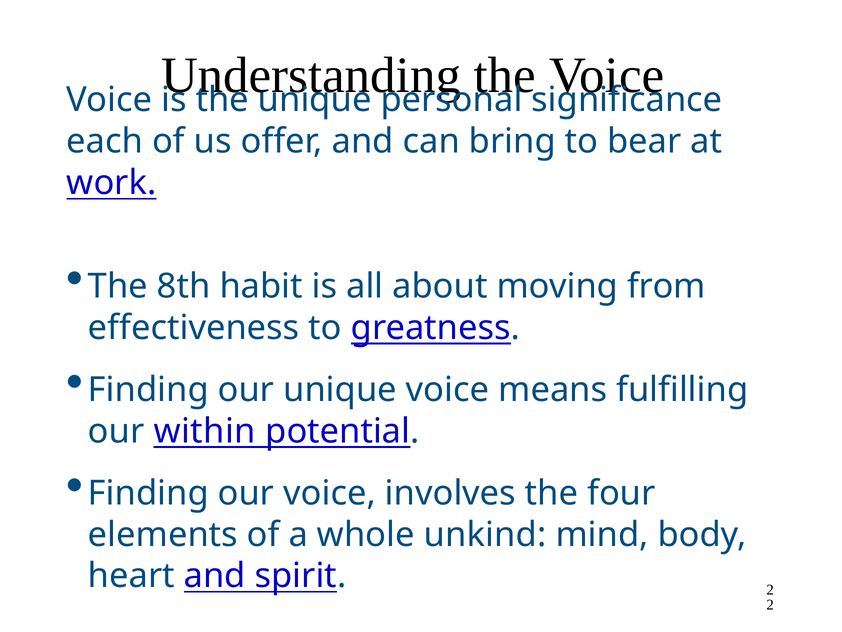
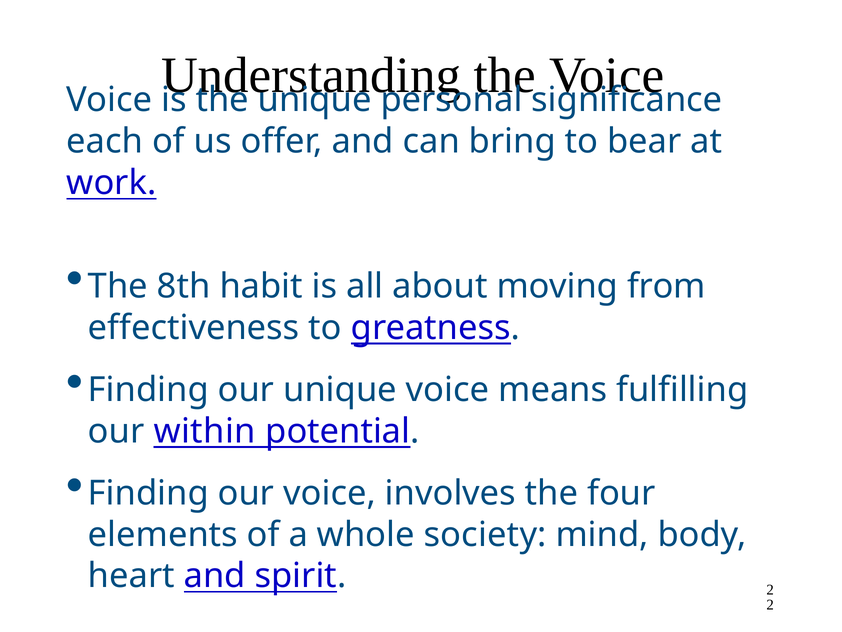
unkind: unkind -> society (485, 534)
